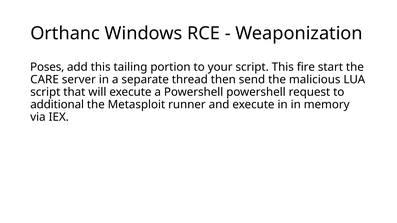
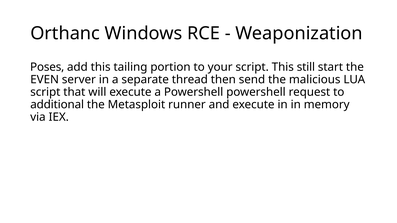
fire: fire -> still (306, 67)
CARE: CARE -> EVEN (45, 80)
